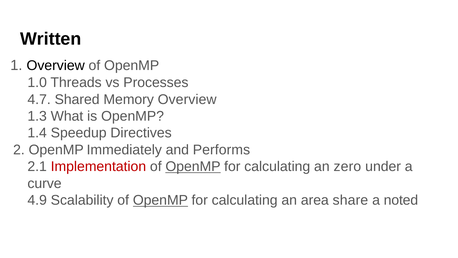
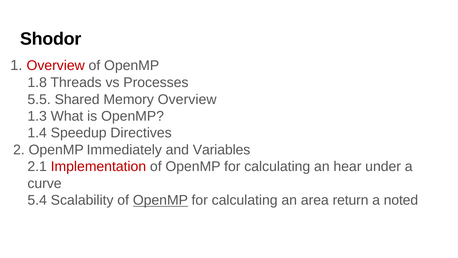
Written: Written -> Shodor (51, 39)
Overview colour: black -> red (56, 66)
1.0: 1.0 -> 1.8 (37, 82)
4.7: 4.7 -> 5.5 (39, 99)
Performs: Performs -> Variables (222, 150)
OpenMP underline: present -> none (193, 166)
zero: zero -> hear (347, 166)
4.9: 4.9 -> 5.4 (37, 200)
share: share -> return (351, 200)
